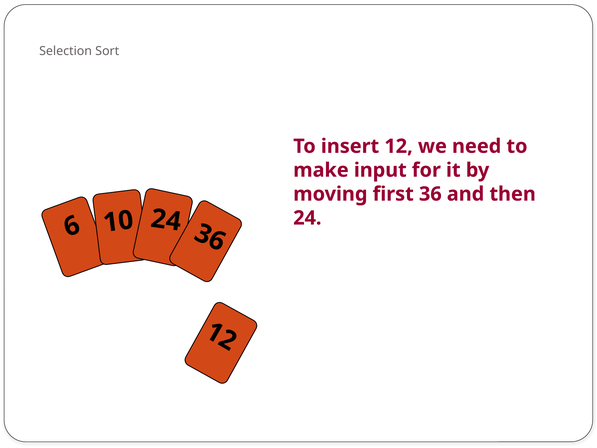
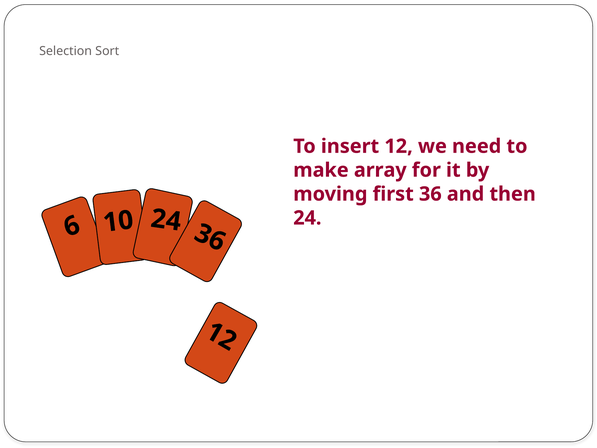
input: input -> array (380, 170)
